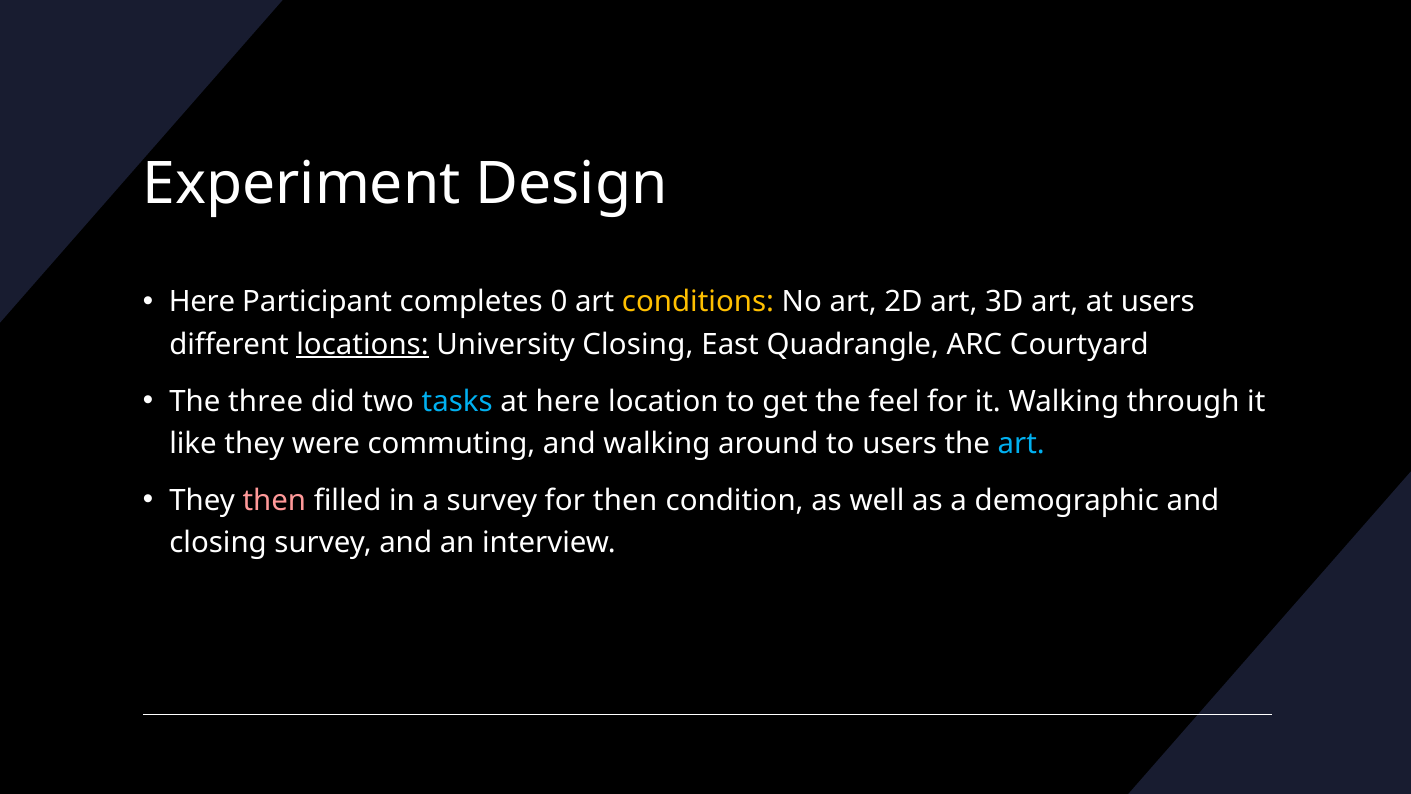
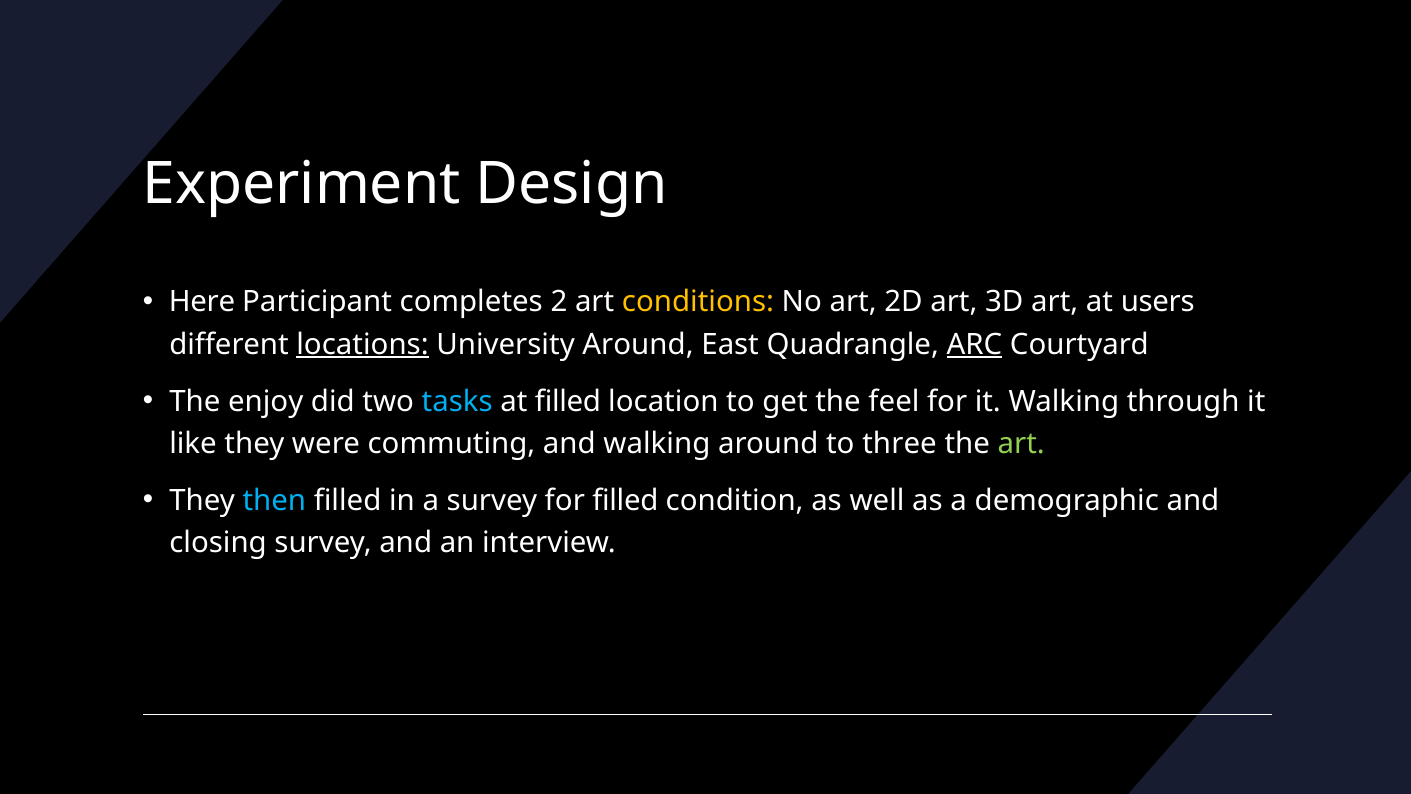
0: 0 -> 2 (559, 302)
University Closing: Closing -> Around (638, 344)
ARC underline: none -> present (974, 344)
three: three -> enjoy (266, 401)
at here: here -> filled (568, 401)
to users: users -> three (900, 444)
art colour: light blue -> light green (1021, 444)
then colour: pink -> light blue (274, 501)
for then: then -> filled (625, 501)
